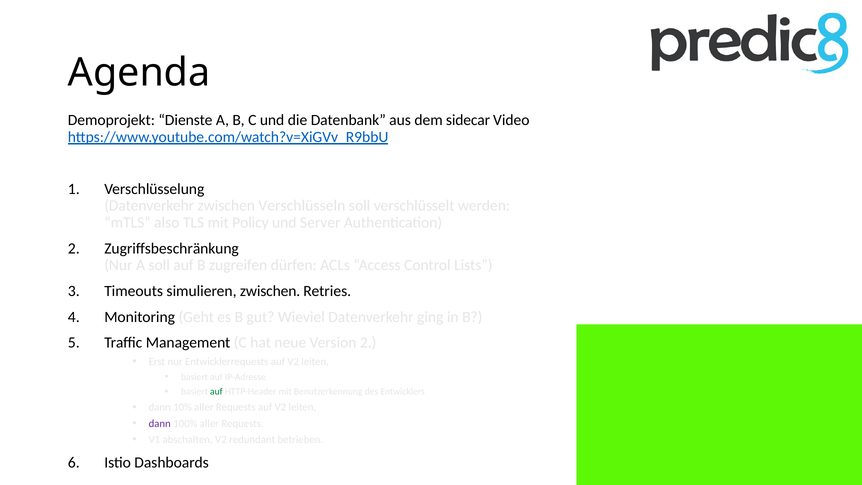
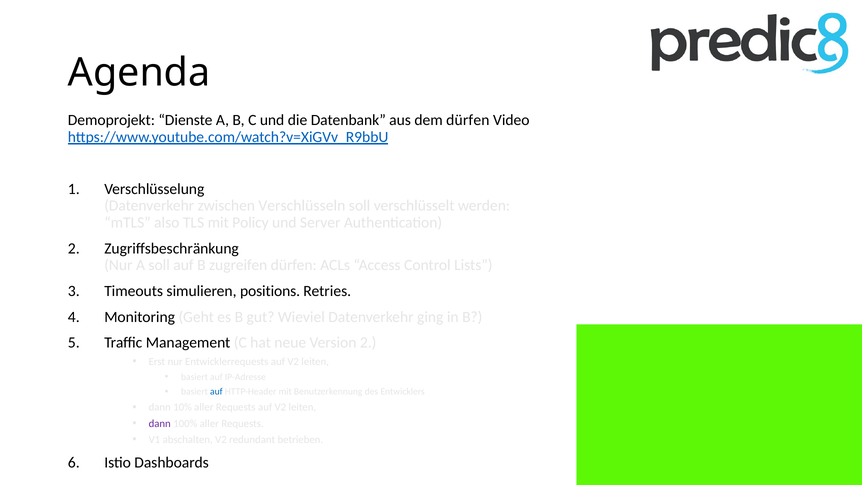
dem sidecar: sidecar -> dürfen (468, 120)
simulieren zwischen: zwischen -> positions (270, 291)
auf colour: green -> blue (216, 392)
